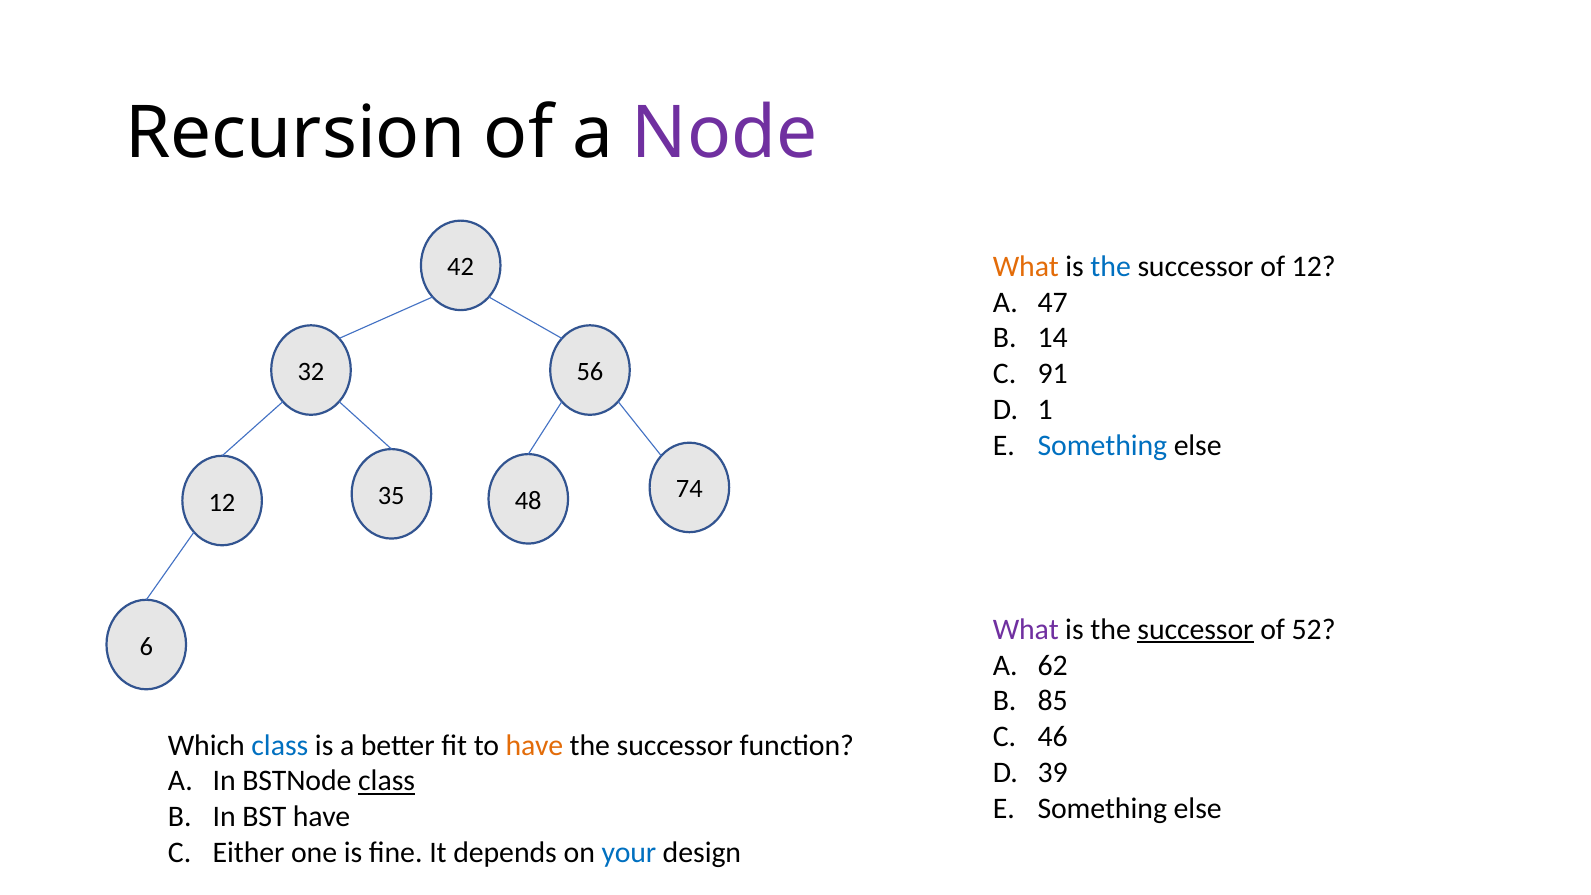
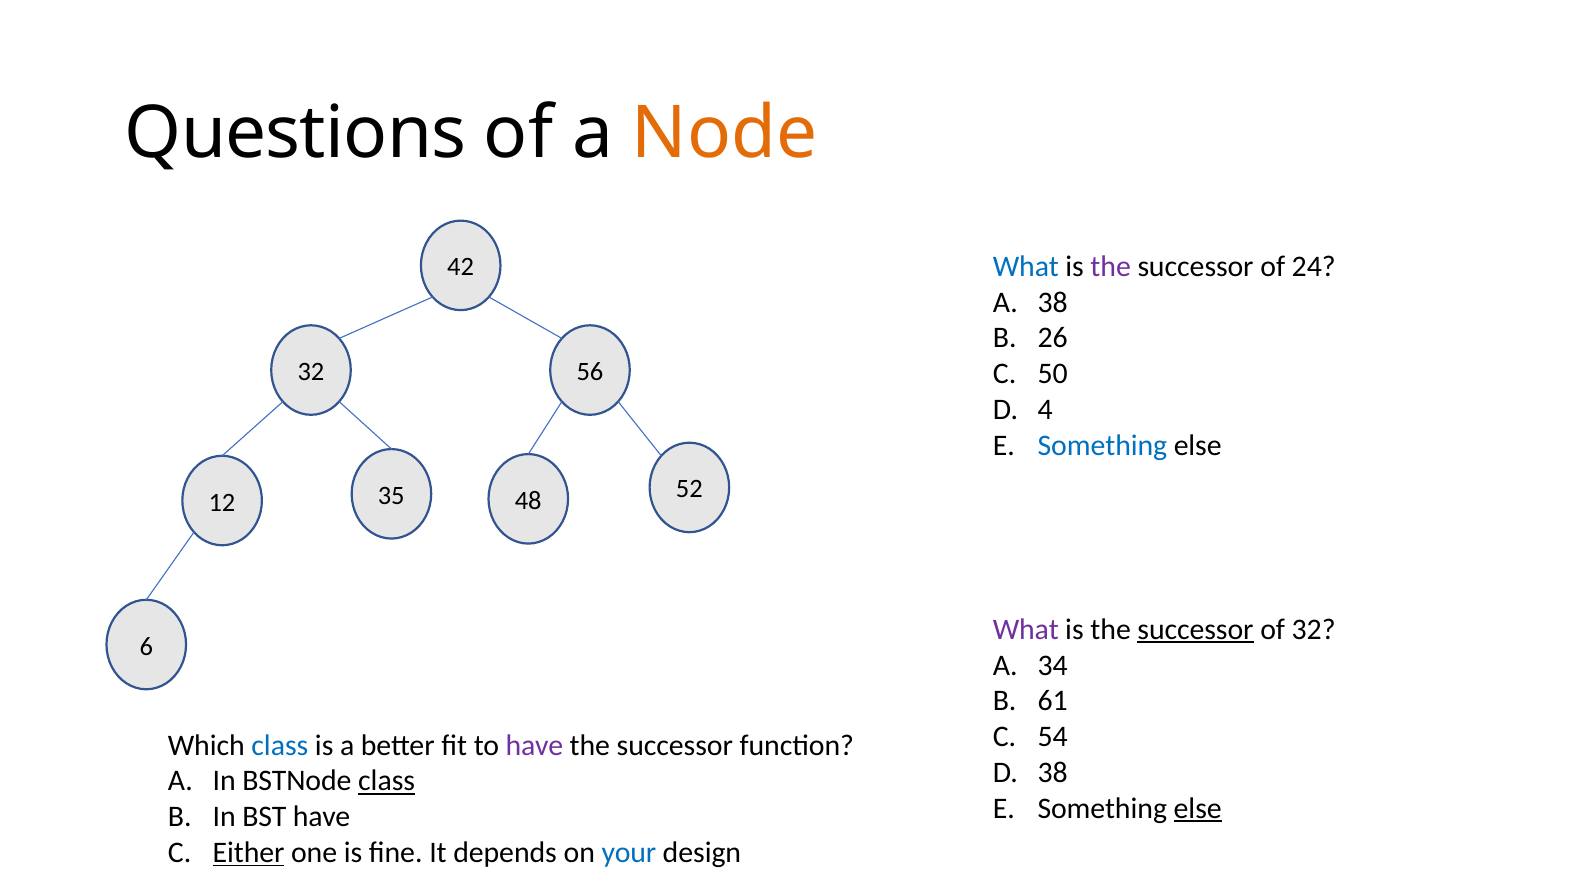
Recursion: Recursion -> Questions (296, 134)
Node colour: purple -> orange (725, 134)
What colour: orange -> blue (1026, 266)
the colour: blue -> purple (1111, 266)
of 12: 12 -> 24 (1314, 266)
A 47: 47 -> 38 (1053, 302)
14: 14 -> 26 (1053, 338)
91: 91 -> 50 (1053, 374)
1: 1 -> 4 (1045, 409)
74: 74 -> 52 (689, 489)
of 52: 52 -> 32 (1314, 629)
62: 62 -> 34 (1053, 665)
85: 85 -> 61 (1053, 701)
46: 46 -> 54 (1053, 737)
have colour: orange -> purple (534, 745)
39: 39 -> 38 (1053, 773)
else underline: none -> present (1198, 808)
Either underline: none -> present (249, 853)
